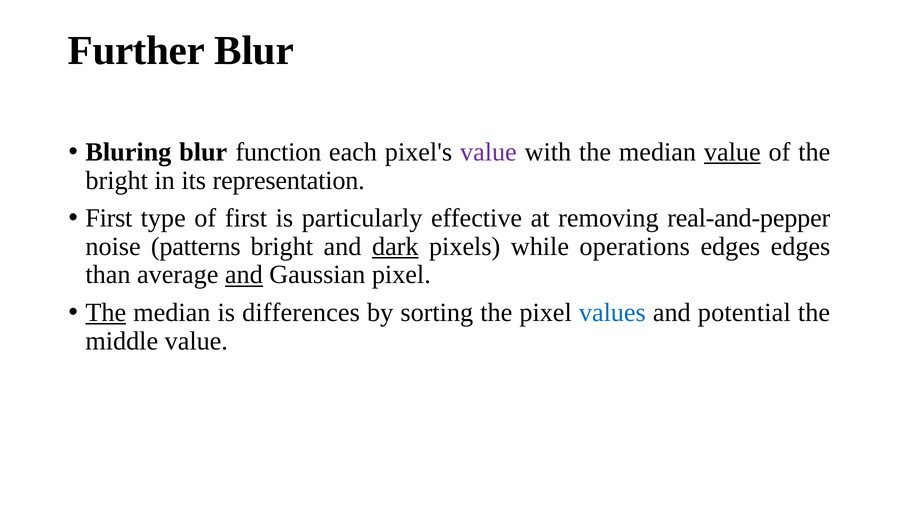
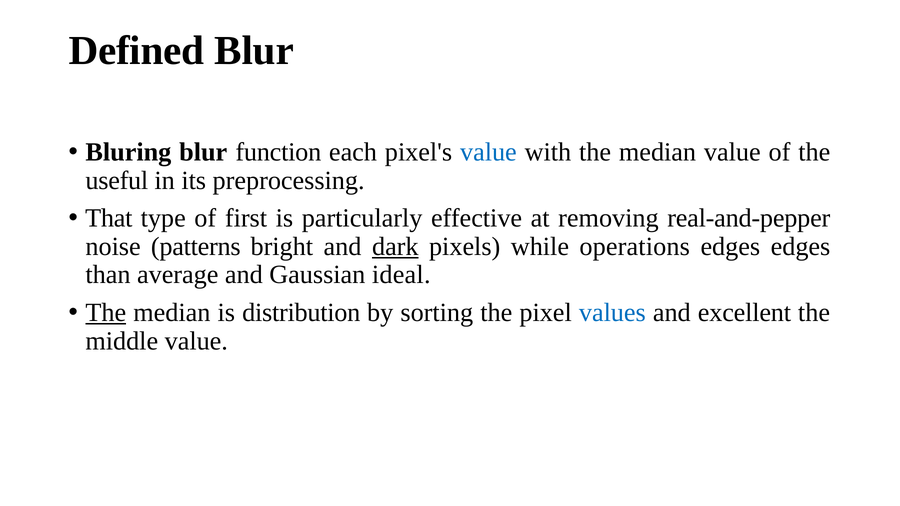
Further: Further -> Defined (136, 51)
value colour: purple -> blue (488, 152)
value underline: present -> none (732, 152)
bright: bright -> useful (117, 181)
representation: representation -> preprocessing (289, 181)
First: First -> That (109, 218)
and underline: present -> none (244, 275)
Gaussian pixel: pixel -> ideal (401, 275)
differences: differences -> distribution (301, 313)
potential: potential -> excellent (744, 313)
